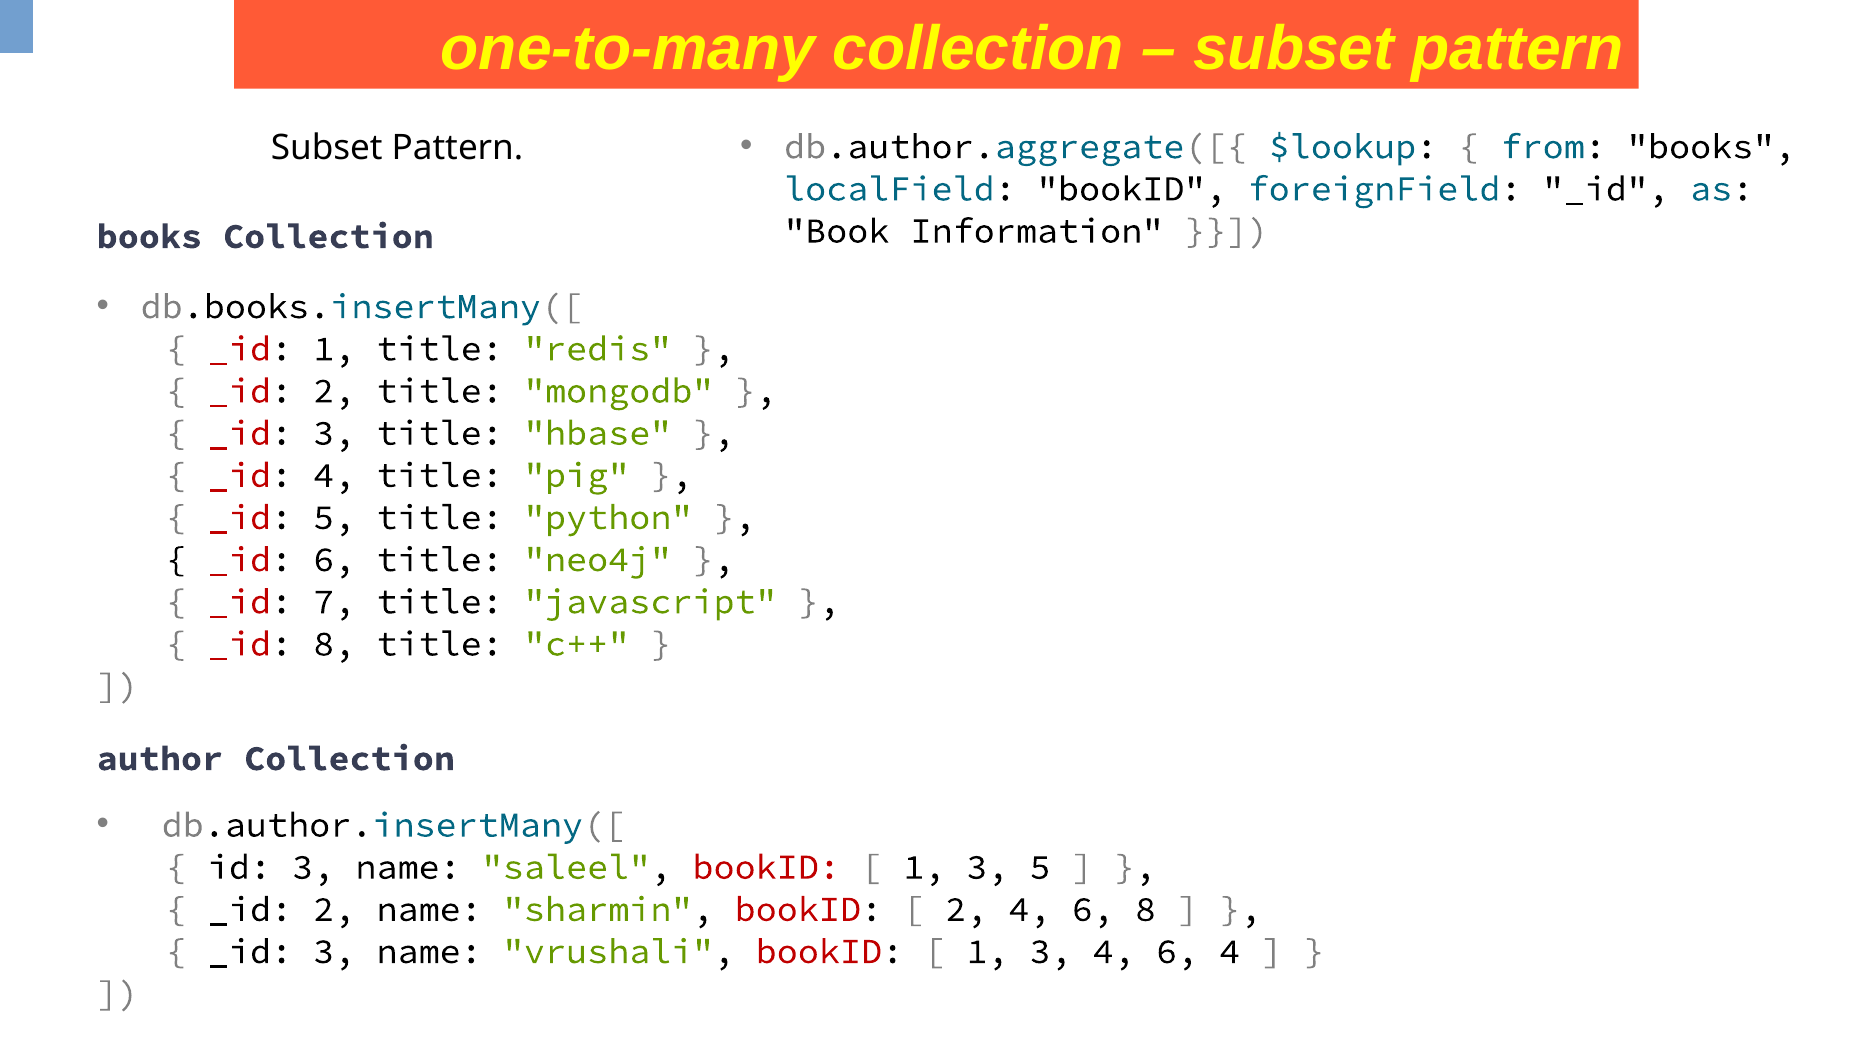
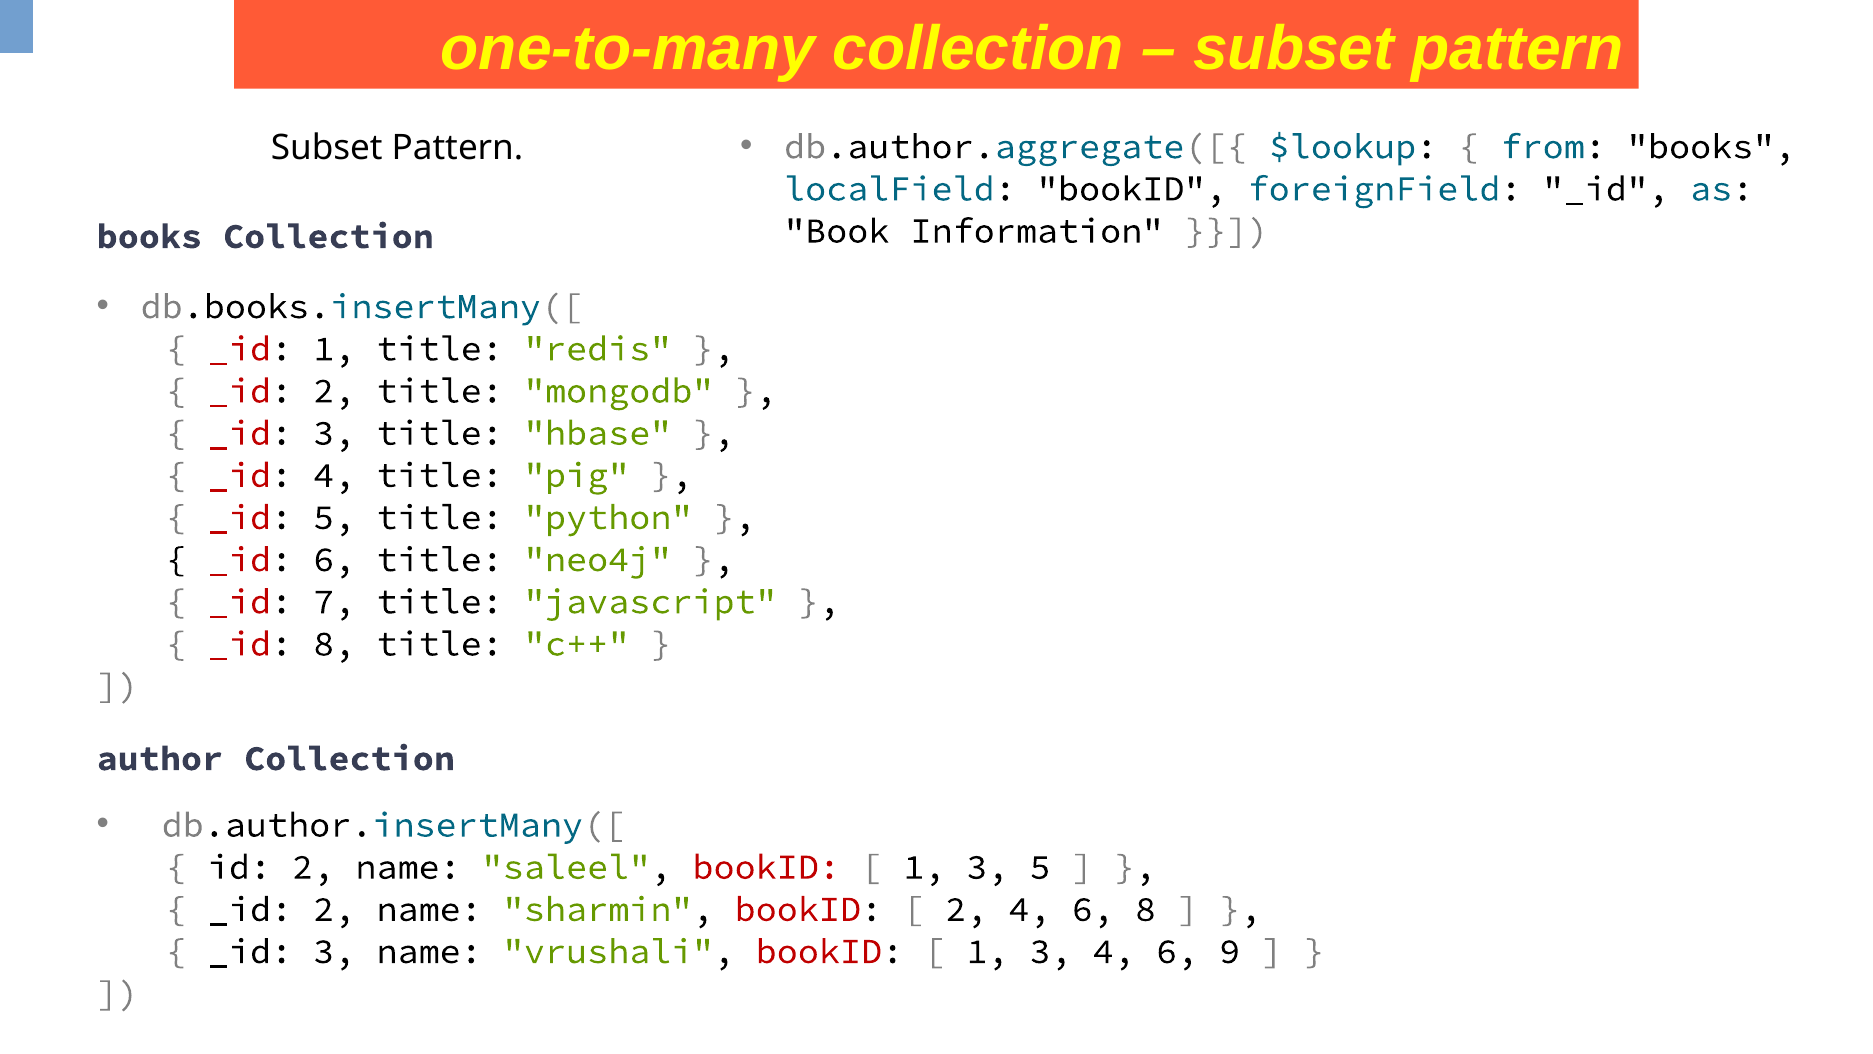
id 3: 3 -> 2 (313, 867)
6 4: 4 -> 9 (1230, 951)
